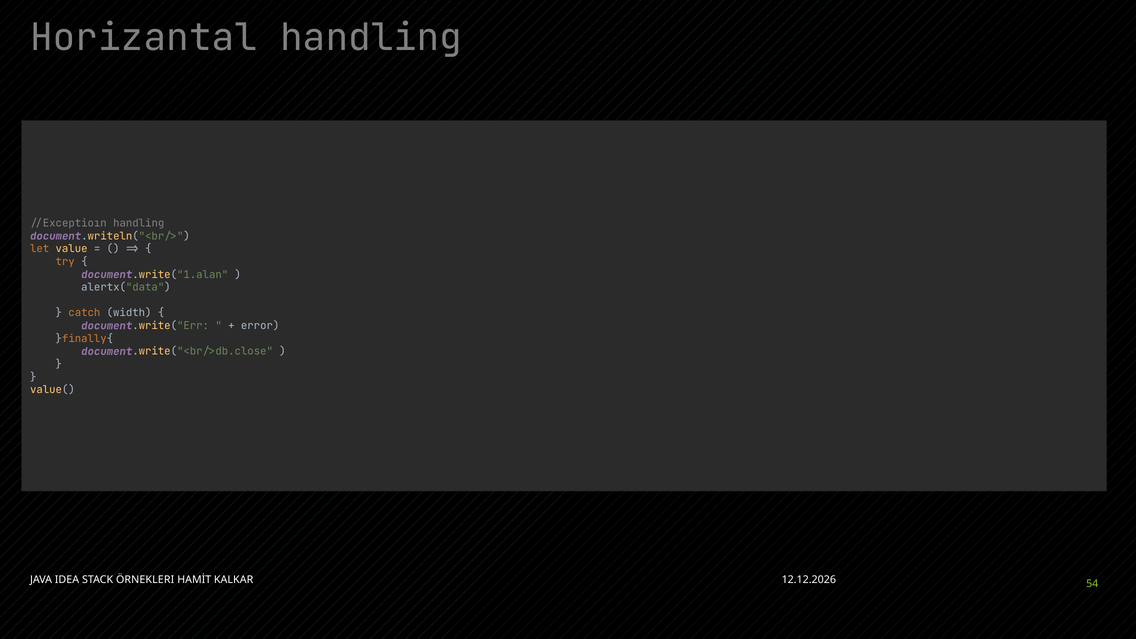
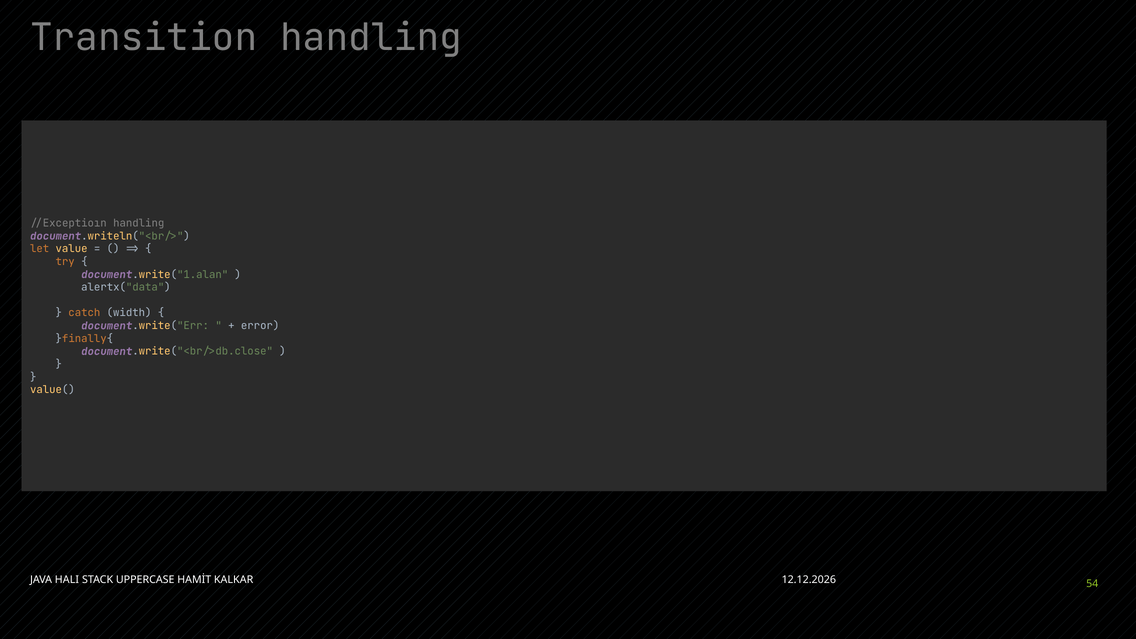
Horizantal: Horizantal -> Transition (144, 38)
IDEA: IDEA -> HALI (67, 580)
ÖRNEKLERI: ÖRNEKLERI -> UPPERCASE (145, 580)
